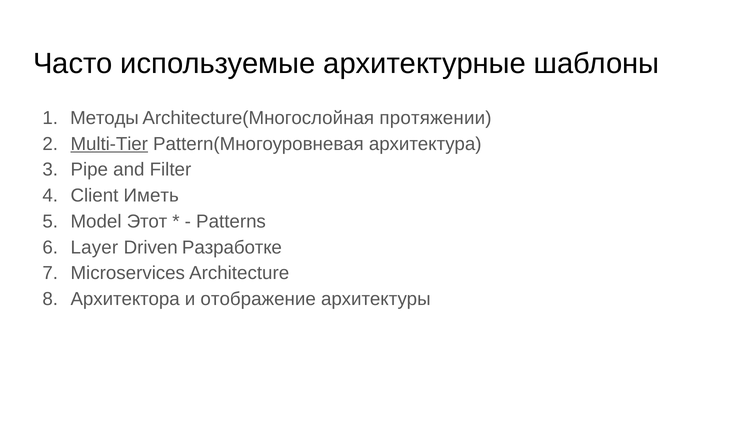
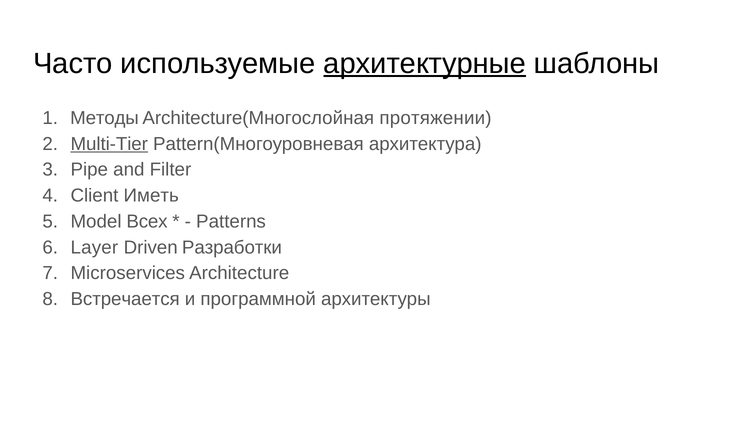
архитектурные underline: none -> present (425, 64)
Этот: Этот -> Всех (147, 221)
Разработке: Разработке -> Разработки (232, 247)
Архитектора: Архитектора -> Встречается (125, 299)
отображение: отображение -> программной (258, 299)
